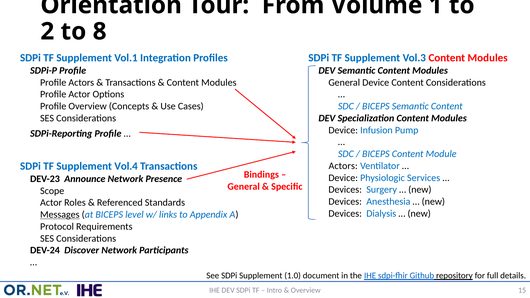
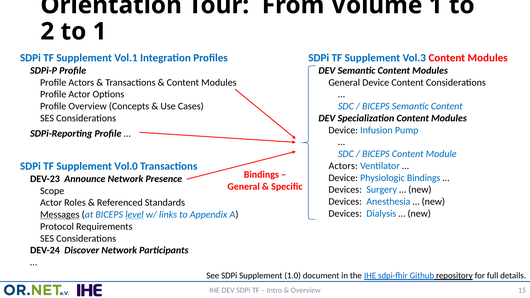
to 8: 8 -> 1 (100, 31)
Vol.4: Vol.4 -> Vol.0 (126, 166)
Physiologic Services: Services -> Bindings (424, 178)
level underline: none -> present (134, 215)
